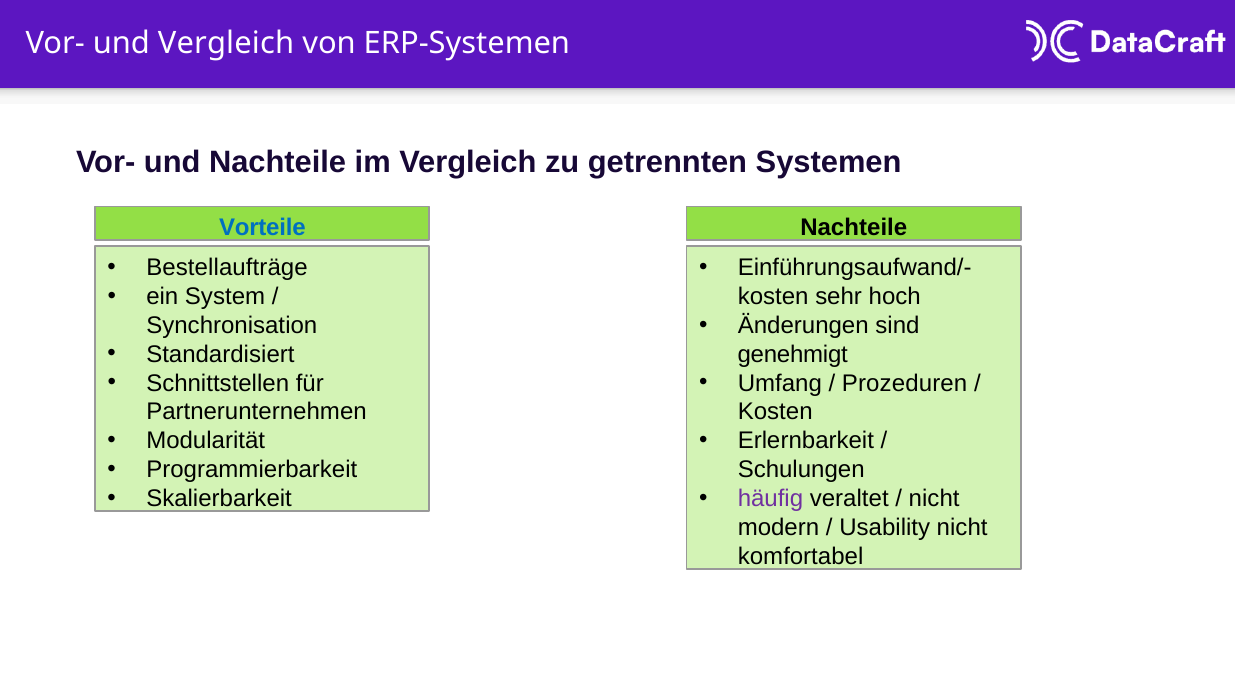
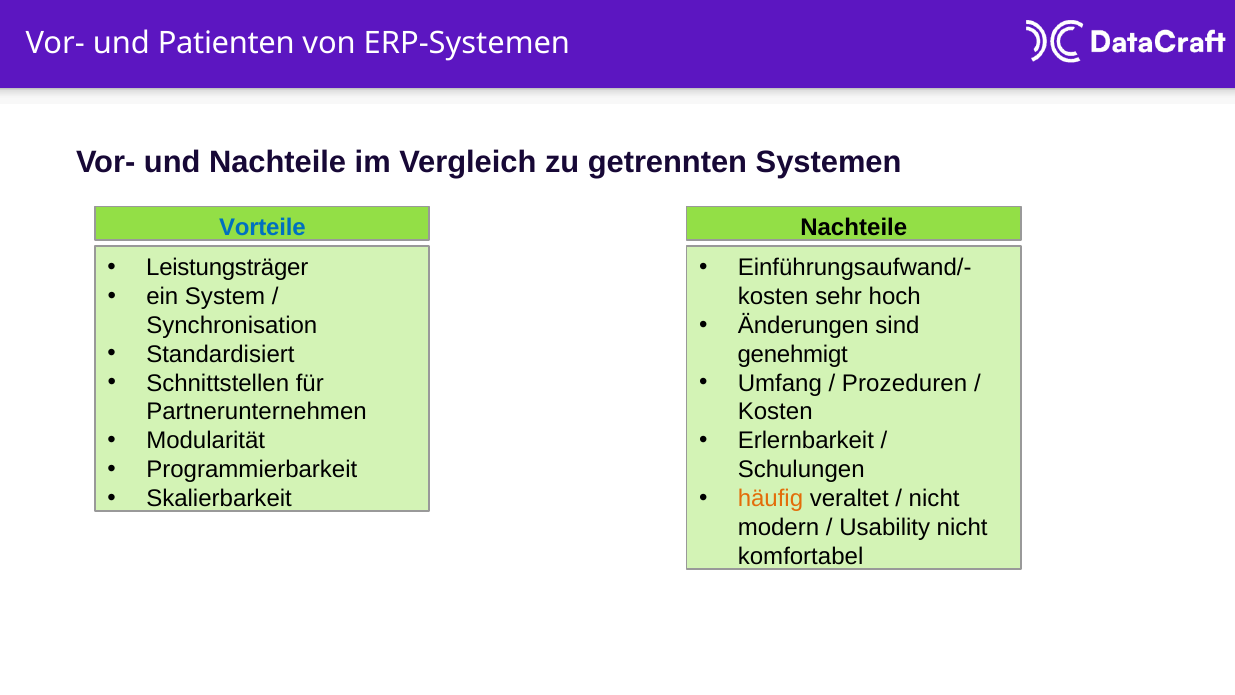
und Vergleich: Vergleich -> Patienten (226, 44)
Bestellaufträge: Bestellaufträge -> Leistungsträger (227, 268)
häufig colour: purple -> orange (770, 498)
